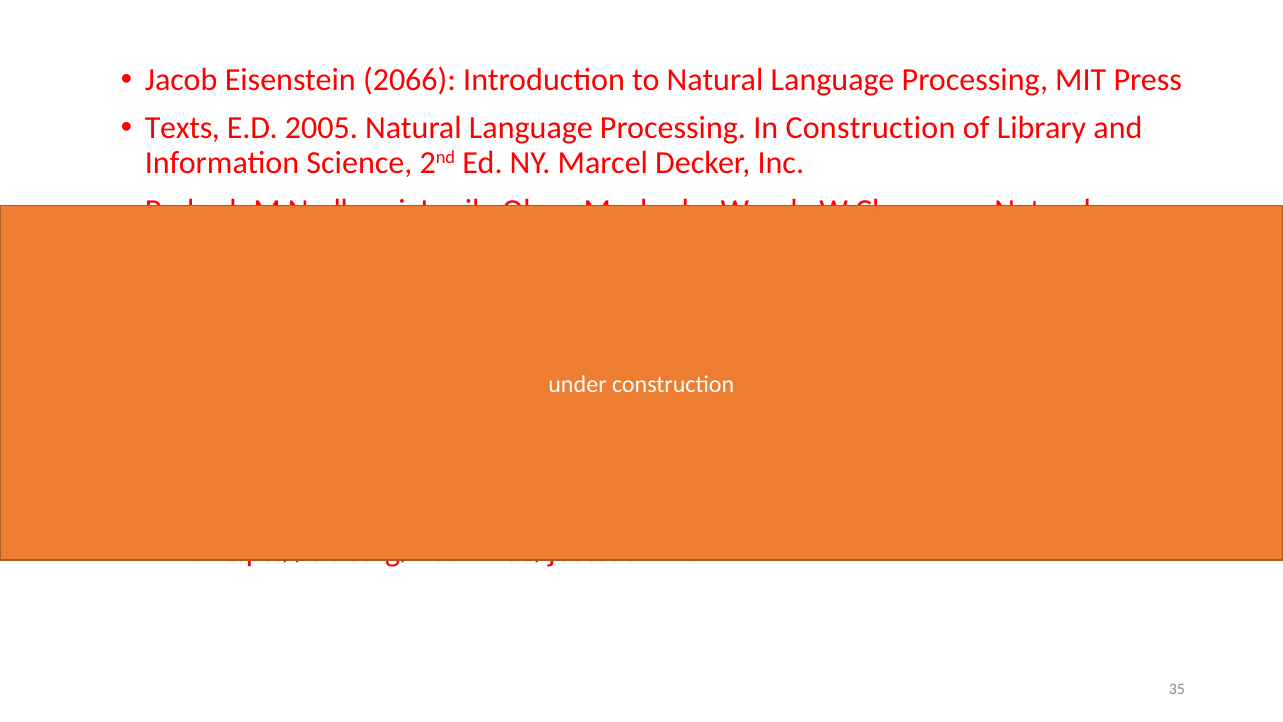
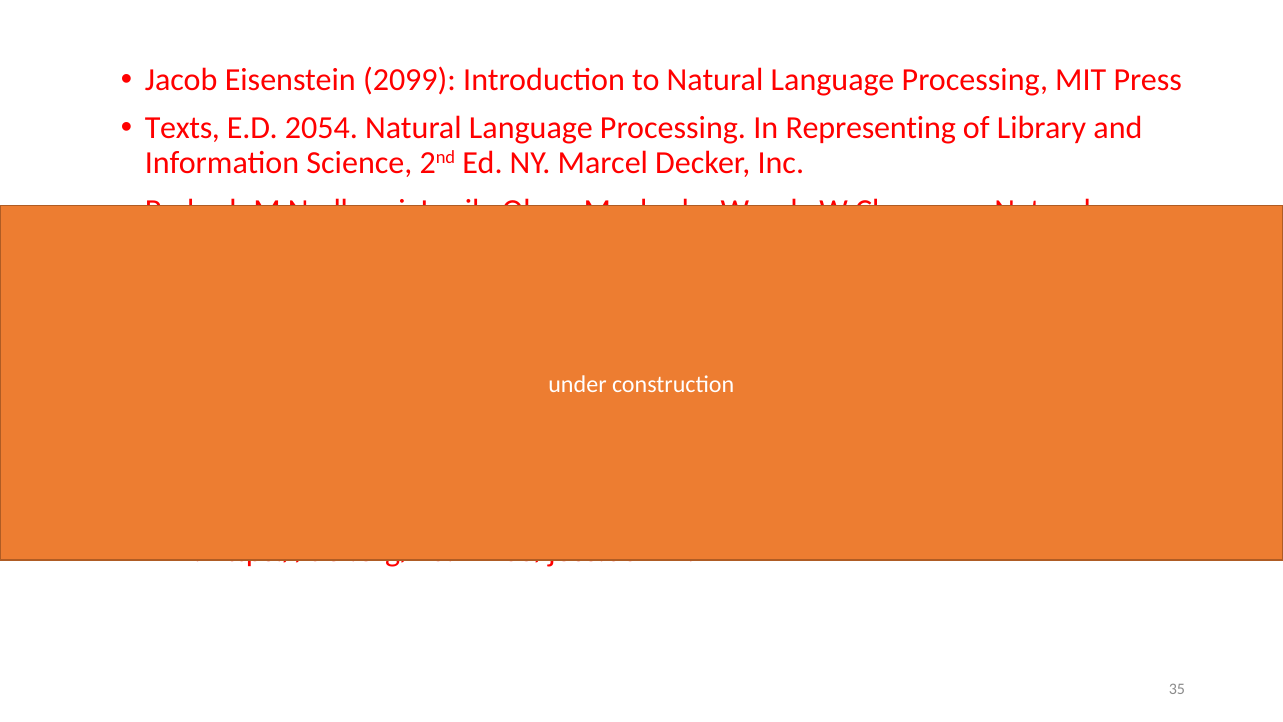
2066: 2066 -> 2099 (410, 80)
2005: 2005 -> 2054 (321, 128)
In Construction: Construction -> Representing (871, 128)
